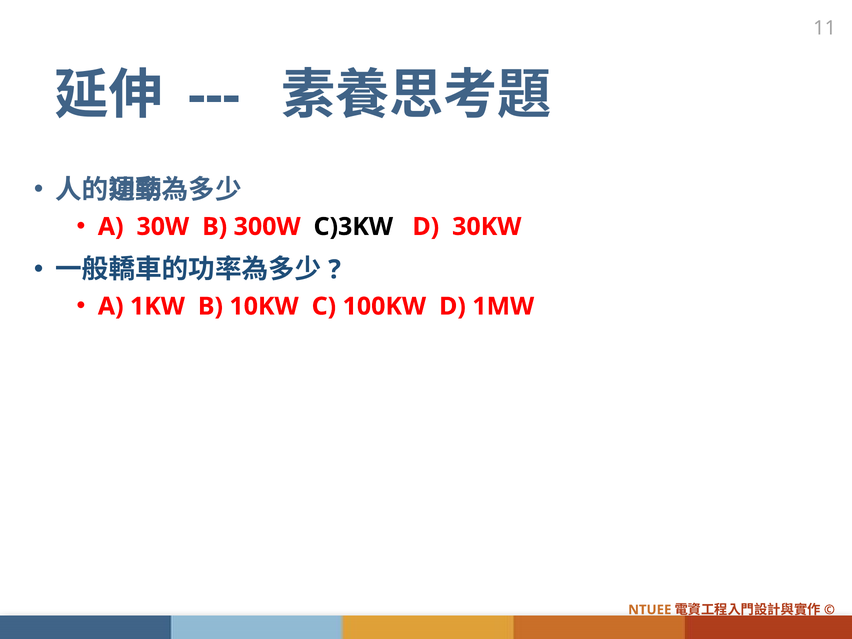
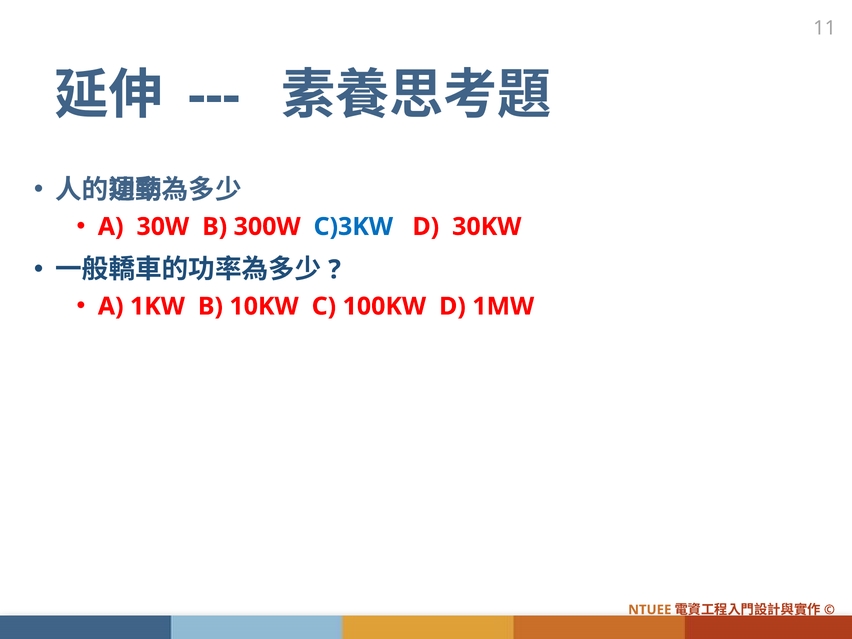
C)3KW colour: black -> blue (353, 227)
